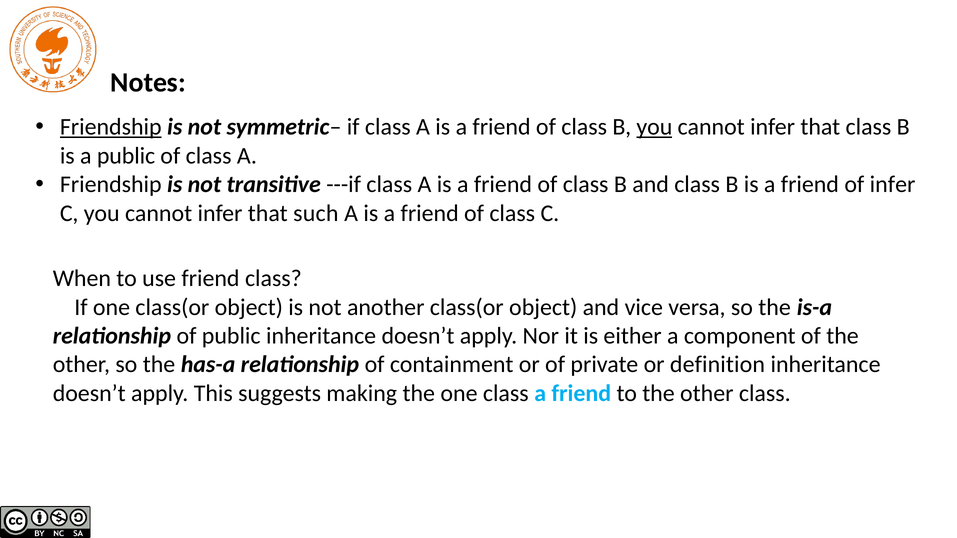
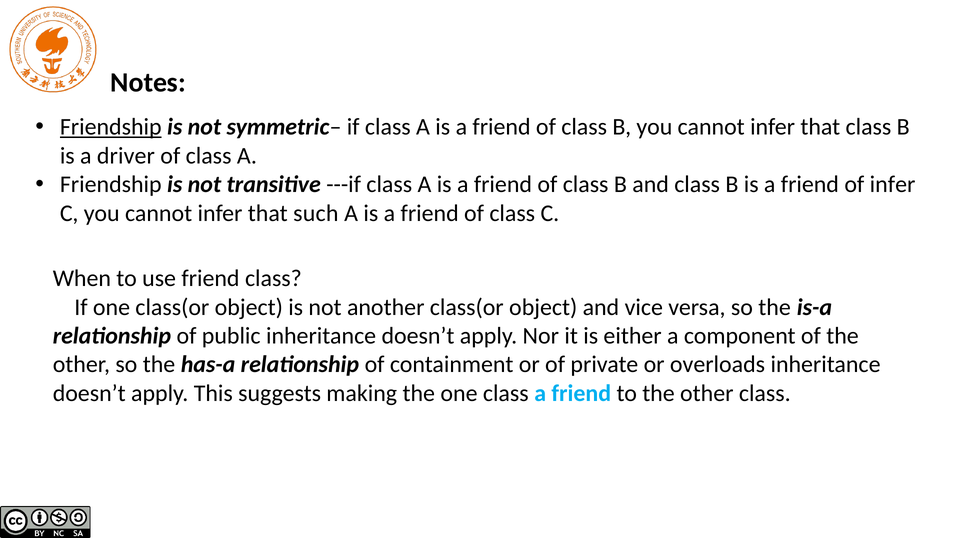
you underline: present -> none (654, 127)
a public: public -> driver (126, 156)
definition: definition -> overloads (718, 365)
